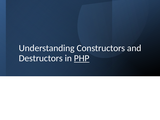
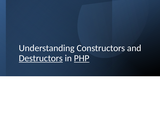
Destructors underline: none -> present (41, 58)
